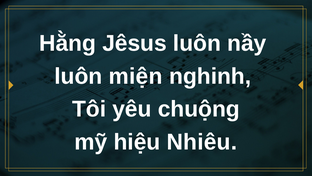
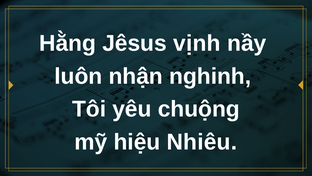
Jêsus luôn: luôn -> vịnh (197, 43)
miện: miện -> nhận (136, 76)
